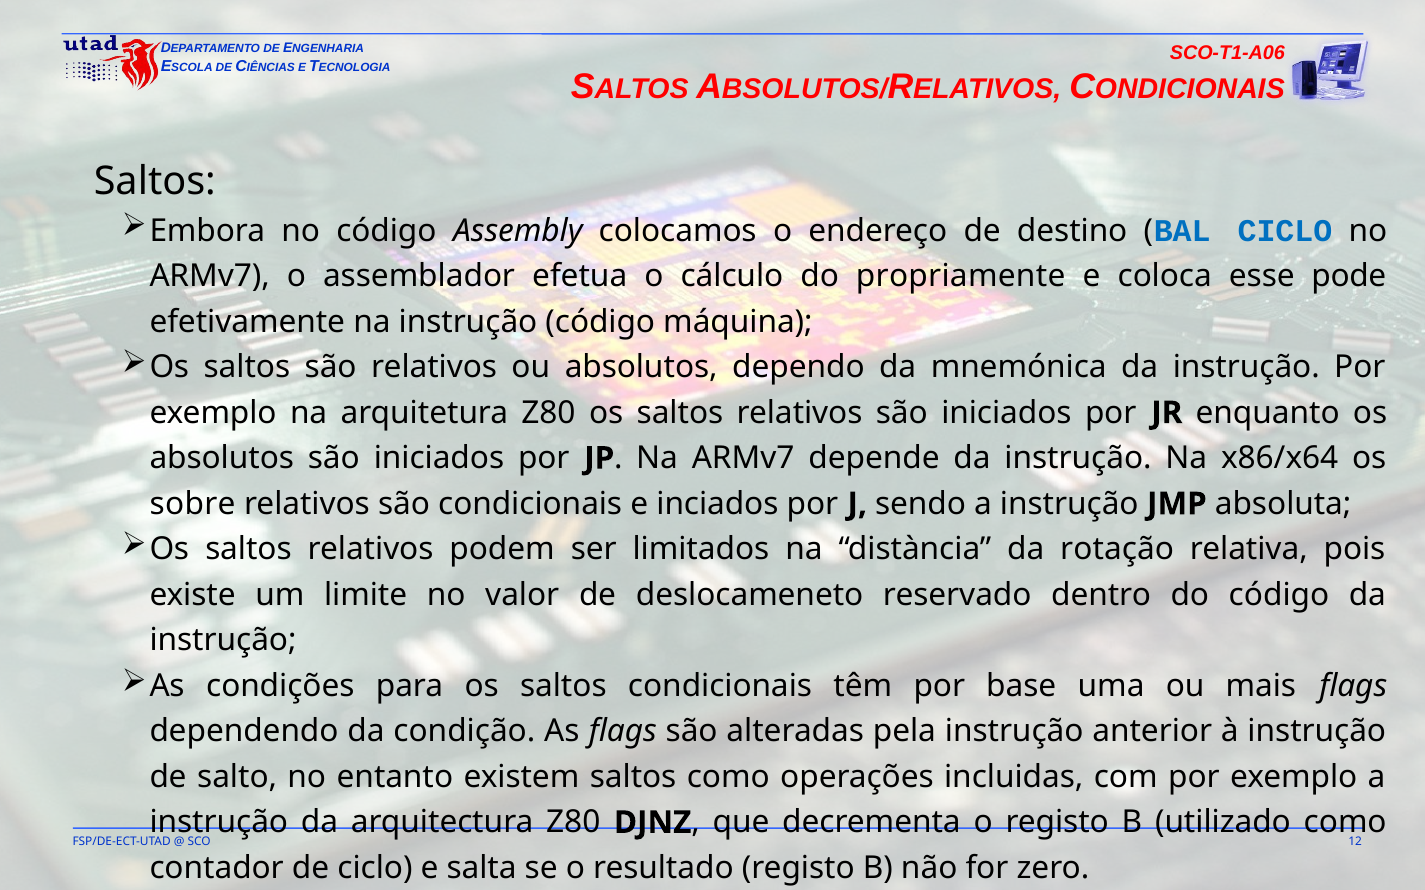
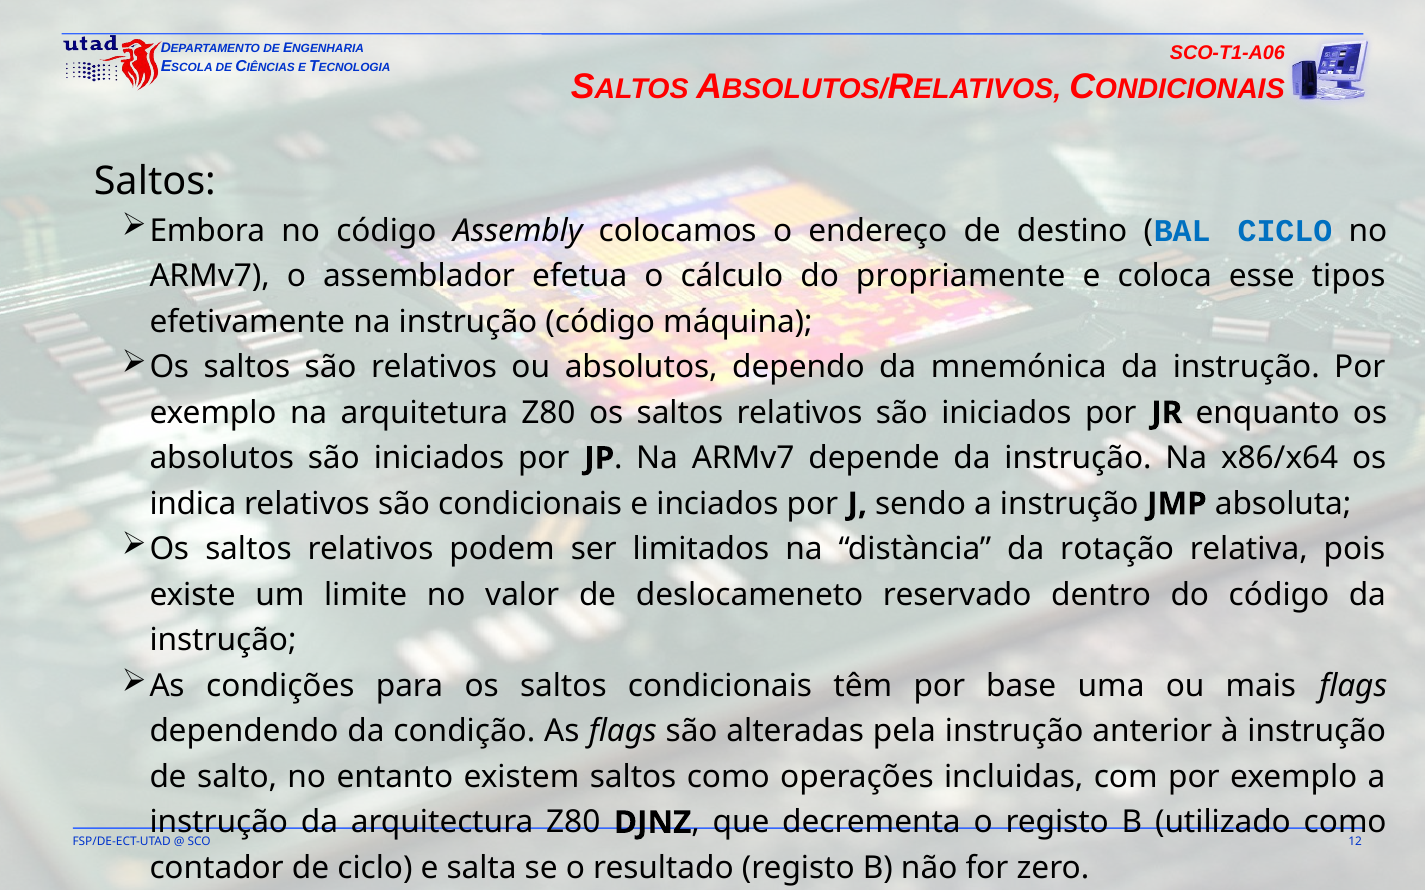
pode: pode -> tipos (1349, 276)
sobre: sobre -> indica (193, 504)
